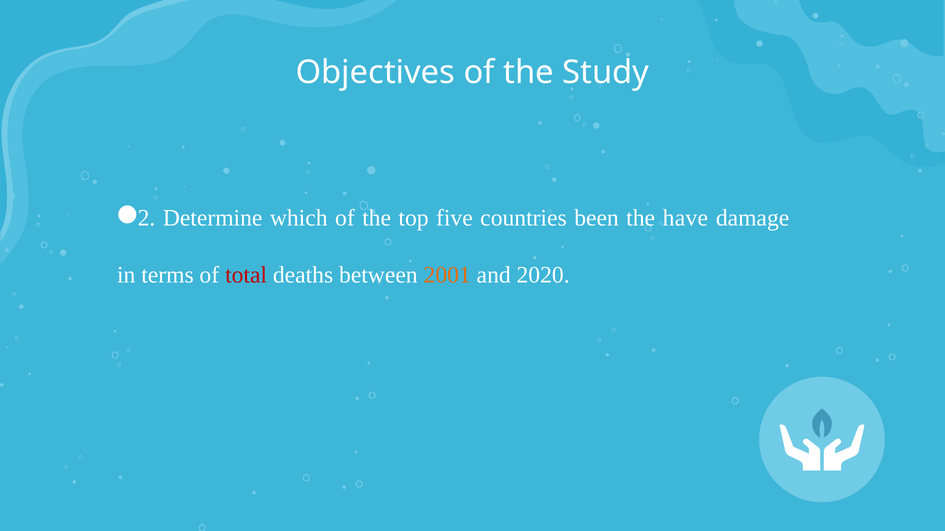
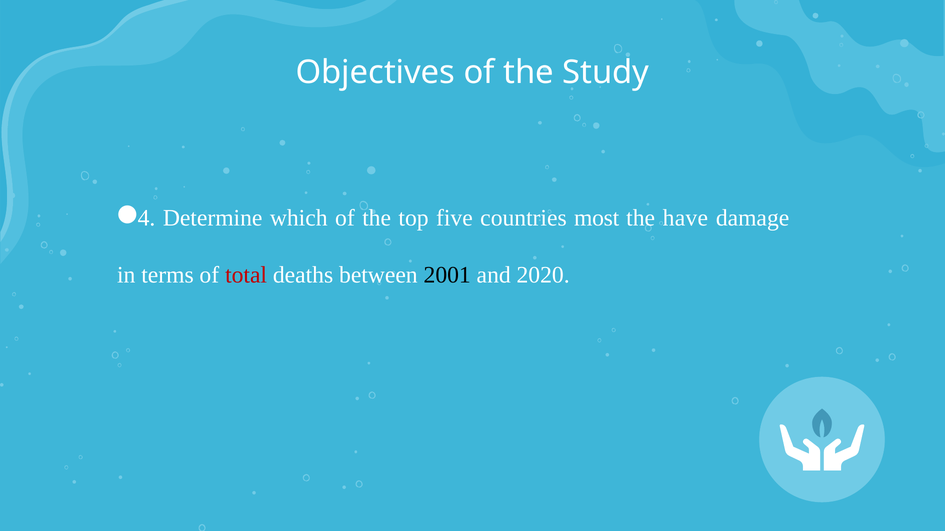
2: 2 -> 4 (147, 218)
been: been -> most (597, 218)
2001 colour: orange -> black (447, 275)
